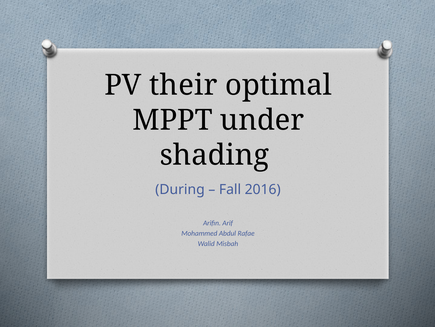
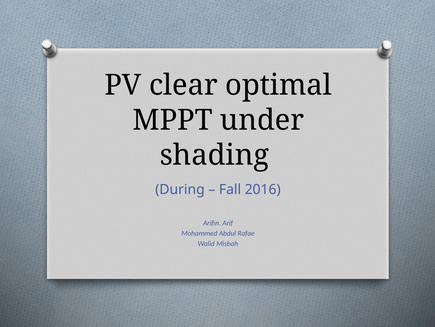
their: their -> clear (183, 85)
